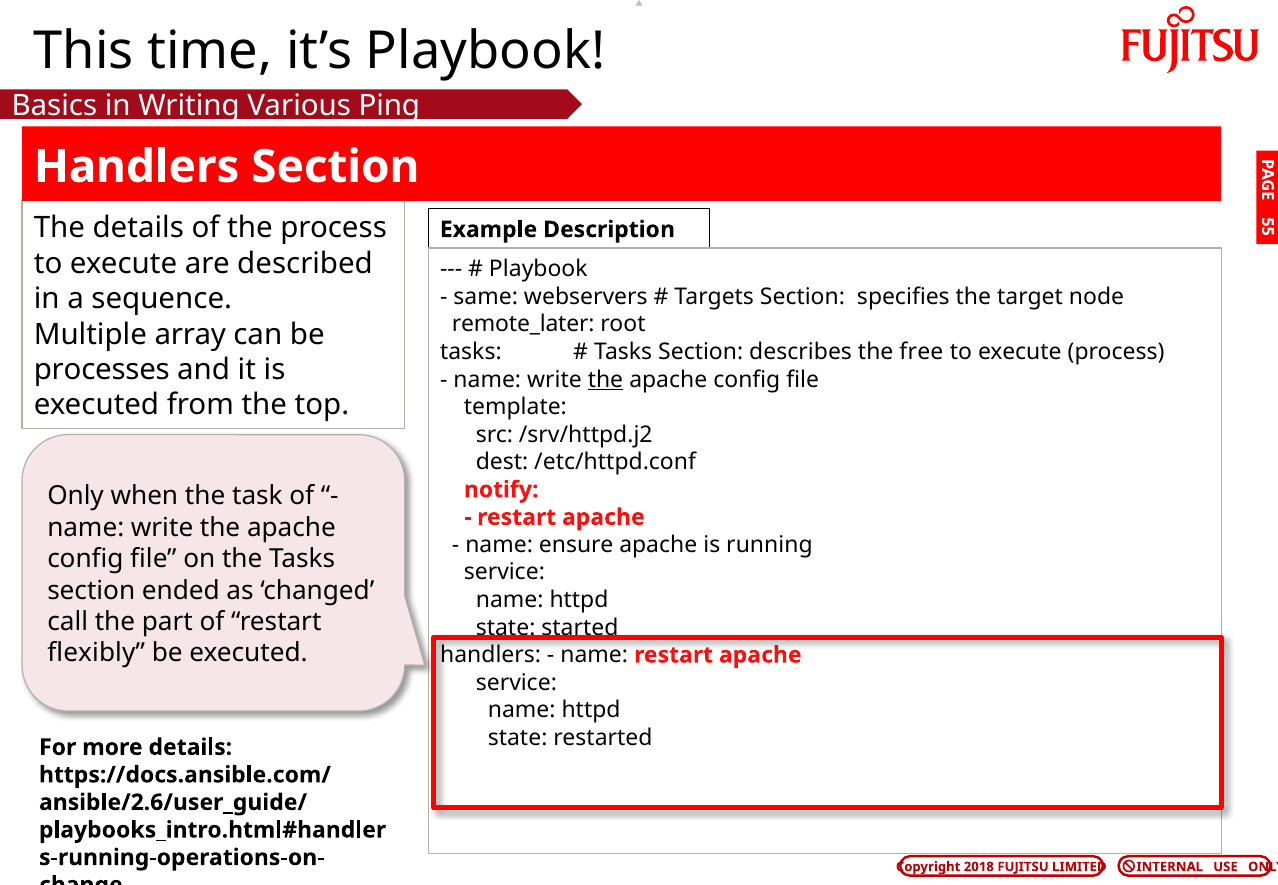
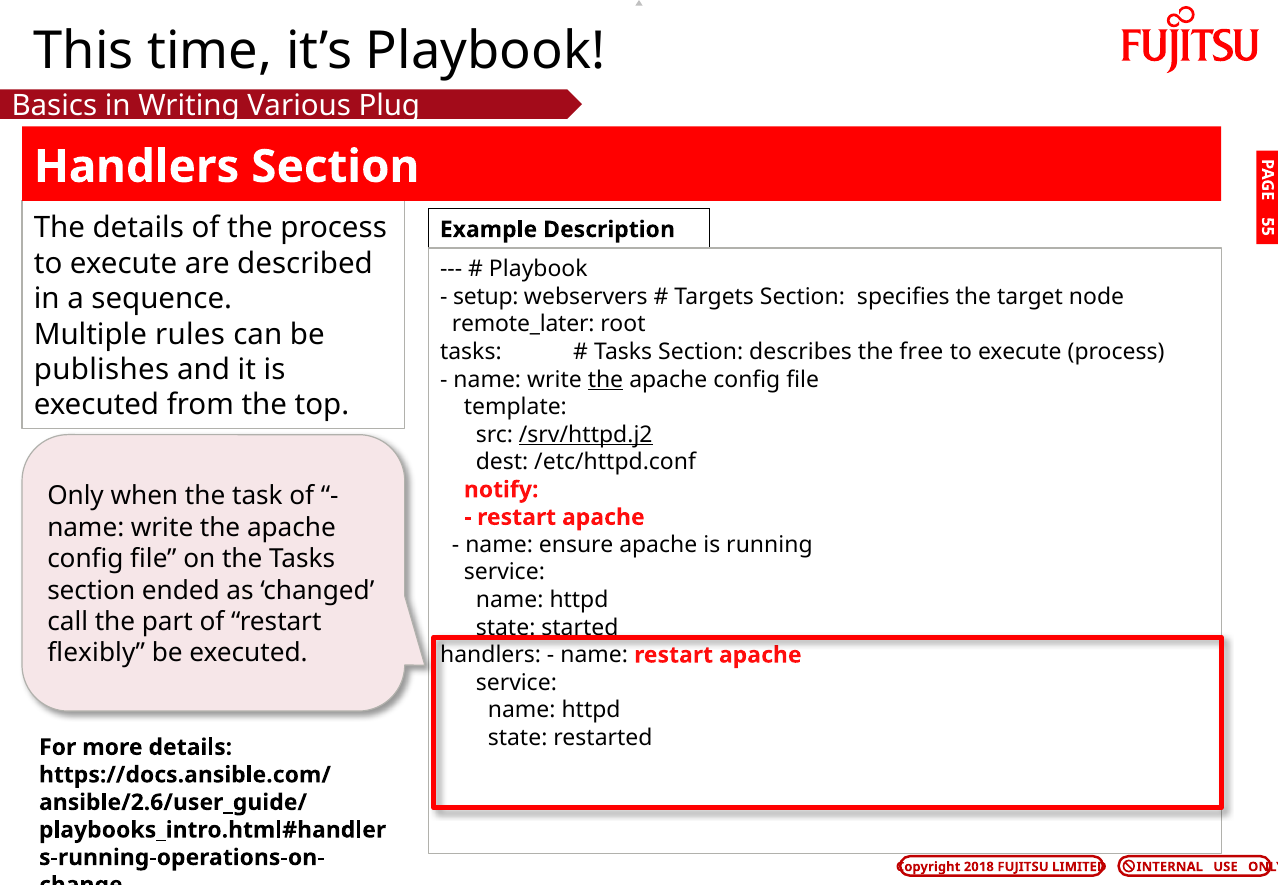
Ping: Ping -> Plug (389, 106)
same: same -> setup (486, 297)
array: array -> rules (190, 334)
processes: processes -> publishes (102, 370)
/srv/httpd.j2 underline: none -> present (586, 434)
